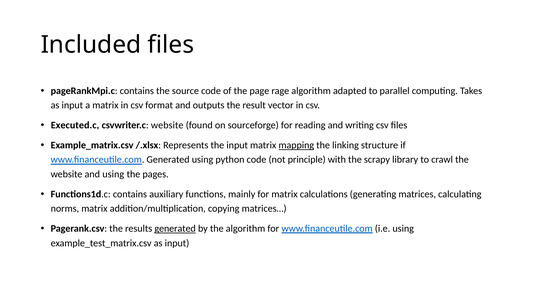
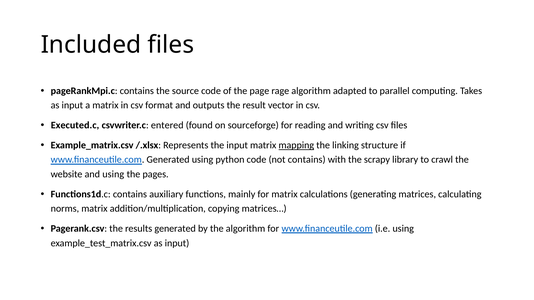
csvwriter.c website: website -> entered (167, 125)
not principle: principle -> contains (307, 160)
generated underline: present -> none (175, 229)
